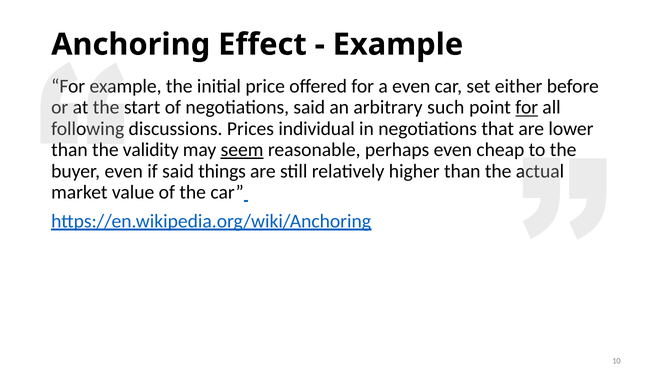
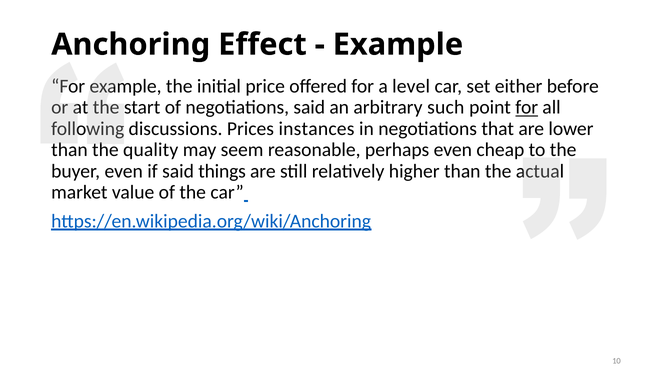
a even: even -> level (411, 86)
individual: individual -> instances (316, 129)
validity: validity -> quality (151, 150)
seem underline: present -> none (242, 150)
